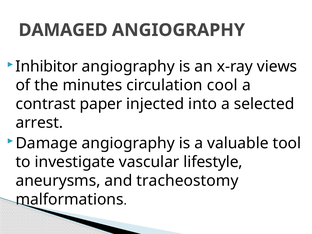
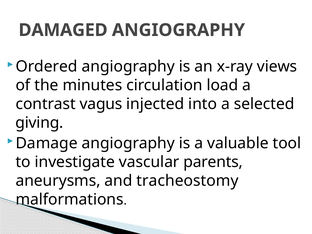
Inhibitor: Inhibitor -> Ordered (47, 67)
cool: cool -> load (222, 85)
paper: paper -> vagus (101, 104)
arrest: arrest -> giving (39, 123)
lifestyle: lifestyle -> parents (213, 162)
